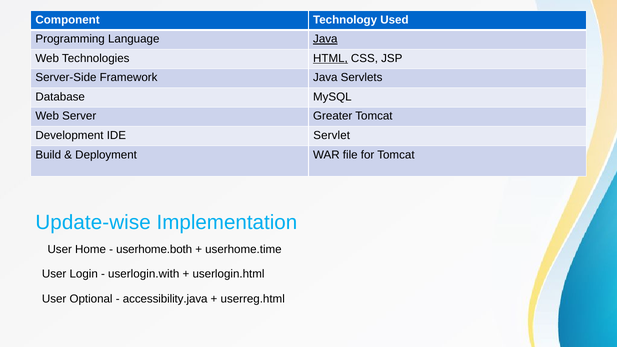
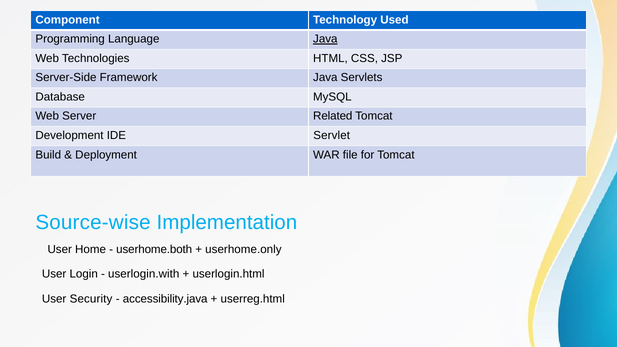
HTML underline: present -> none (330, 58)
Greater: Greater -> Related (333, 116)
Update-wise: Update-wise -> Source-wise (93, 222)
userhome.time: userhome.time -> userhome.only (243, 249)
Optional: Optional -> Security (91, 299)
